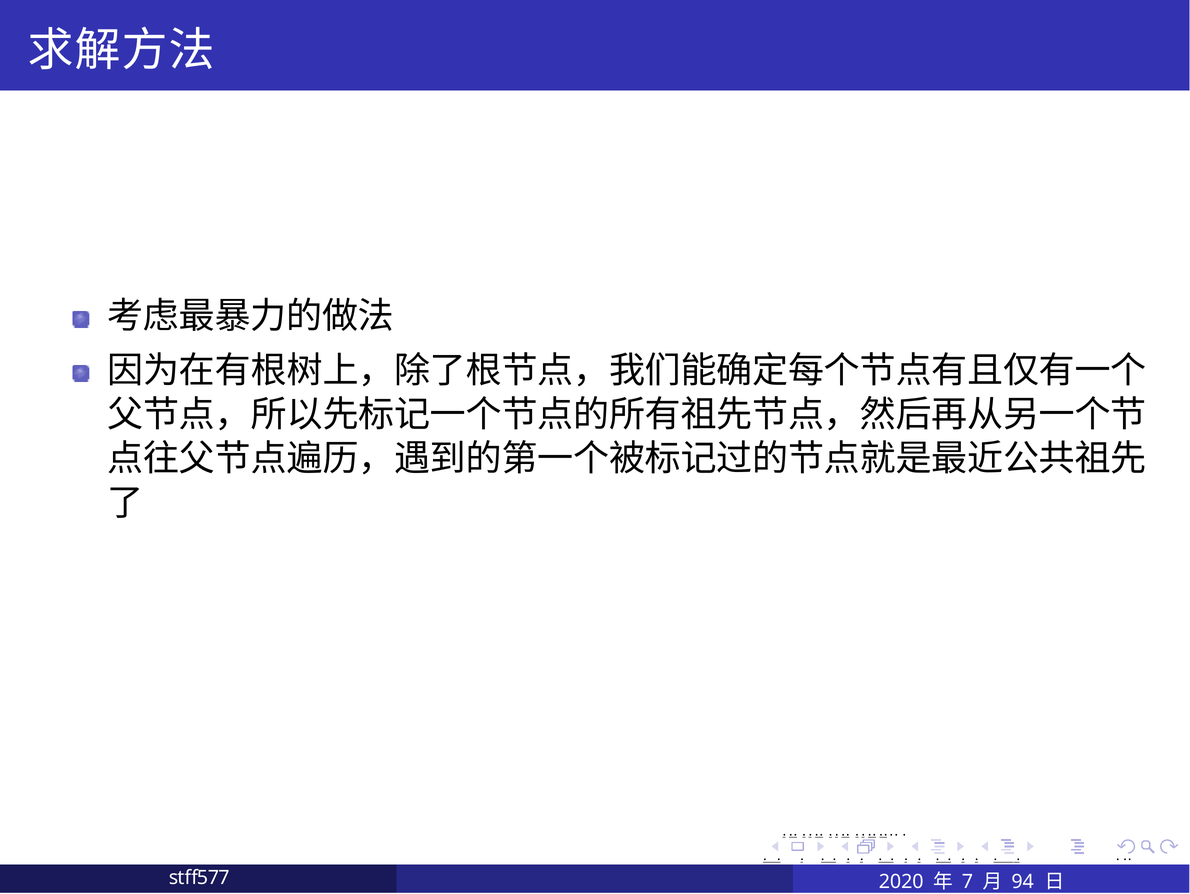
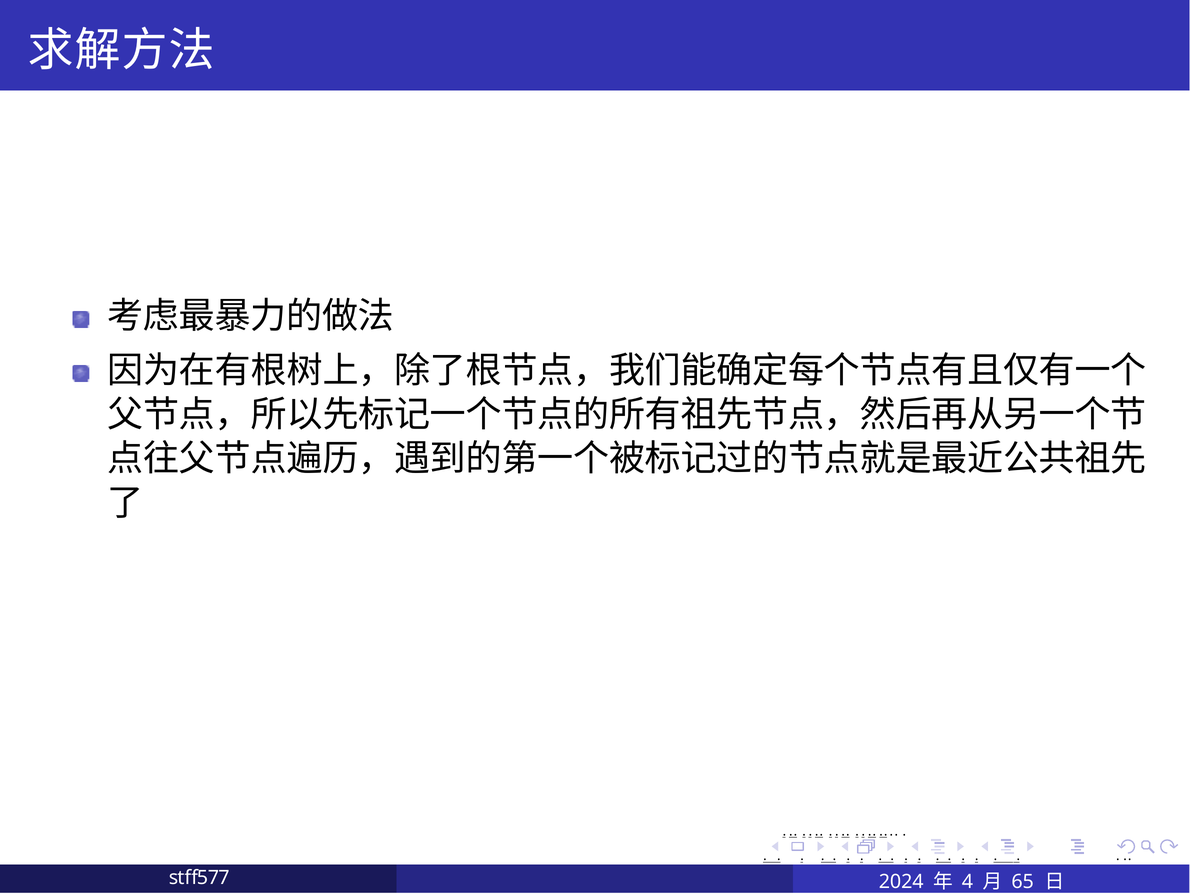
2020: 2020 -> 2024 (901, 881)
7: 7 -> 4 (968, 881)
94: 94 -> 65 (1023, 881)
